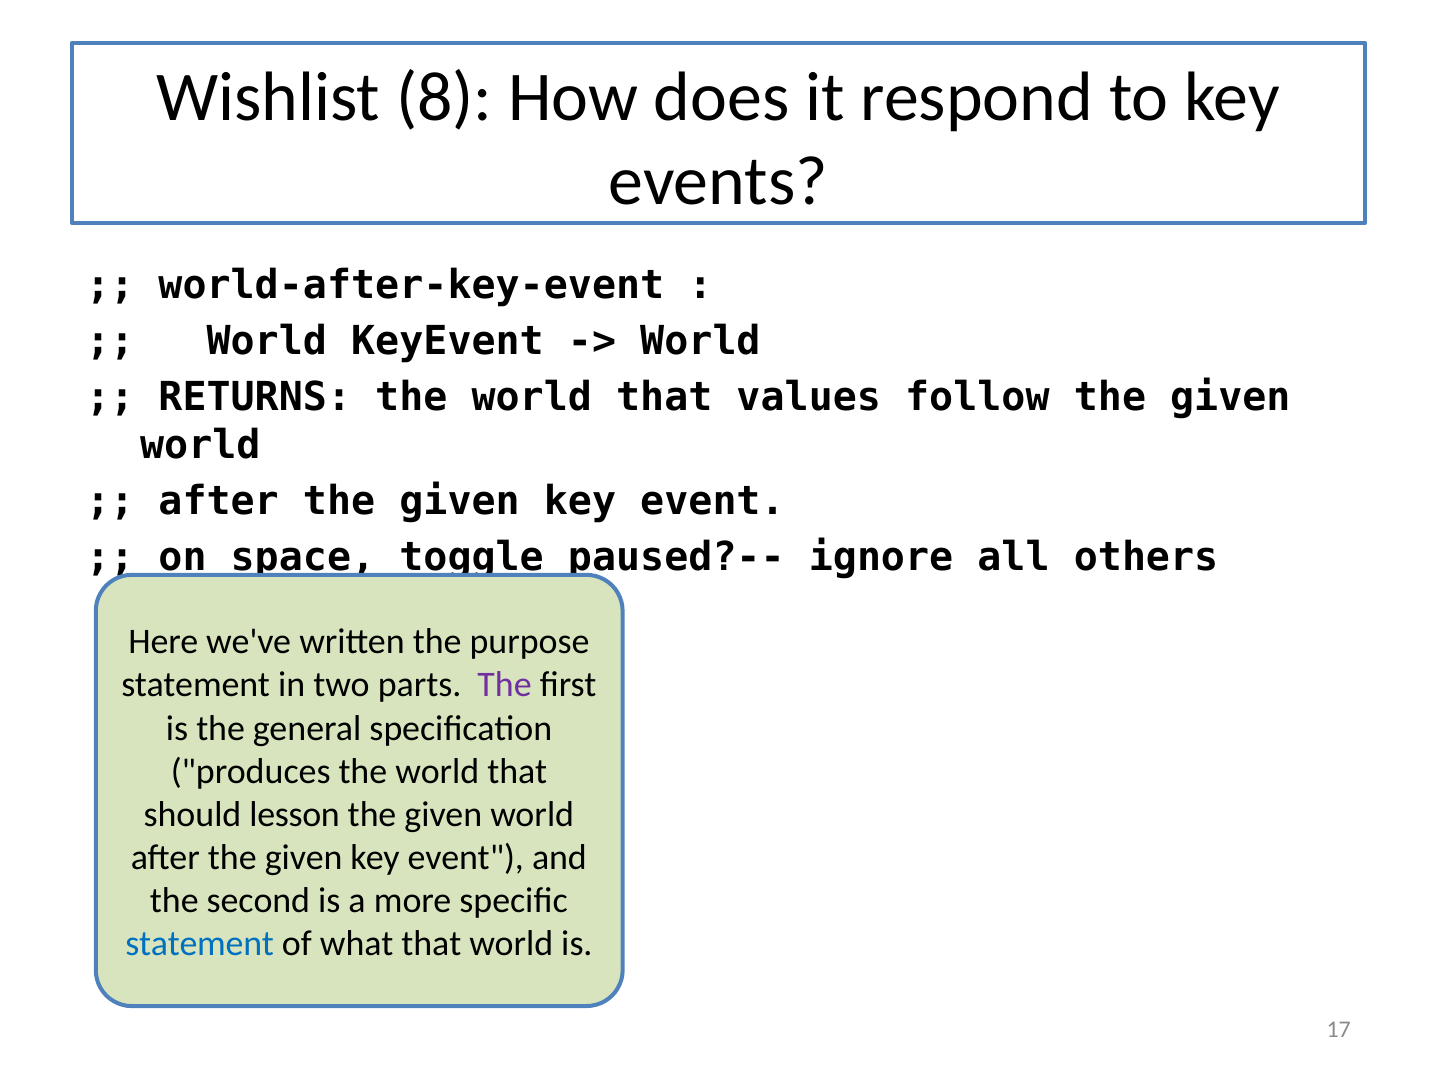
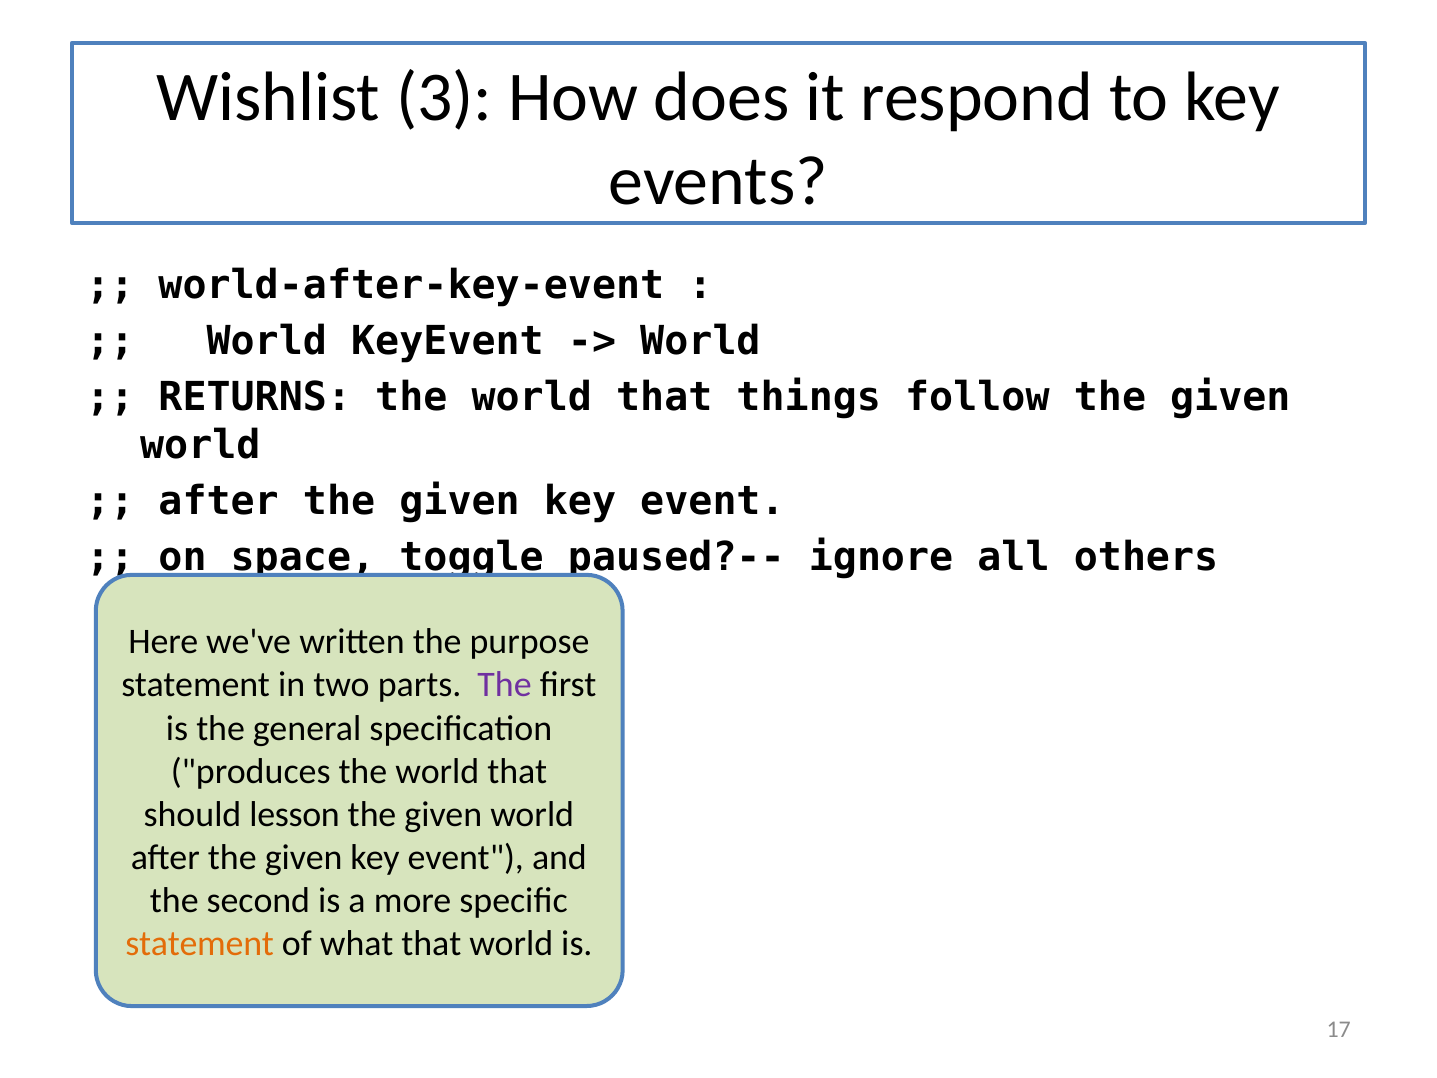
8: 8 -> 3 (444, 97)
values: values -> things (809, 397)
statement colour: blue -> orange (200, 944)
